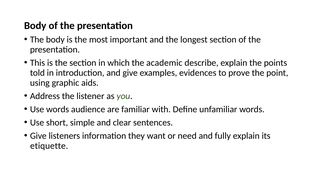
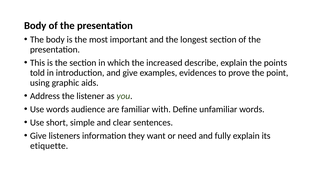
academic: academic -> increased (164, 63)
